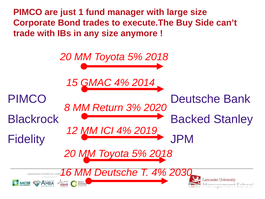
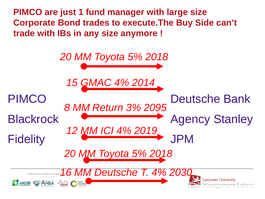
2020: 2020 -> 2095 (155, 108)
Backed: Backed -> Agency (190, 119)
